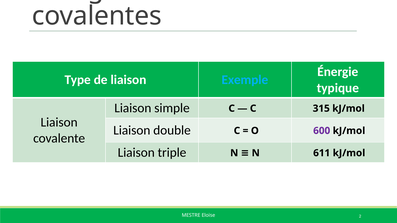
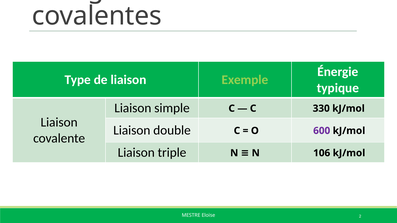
Exemple colour: light blue -> light green (245, 80)
315: 315 -> 330 (321, 109)
611: 611 -> 106 (322, 153)
